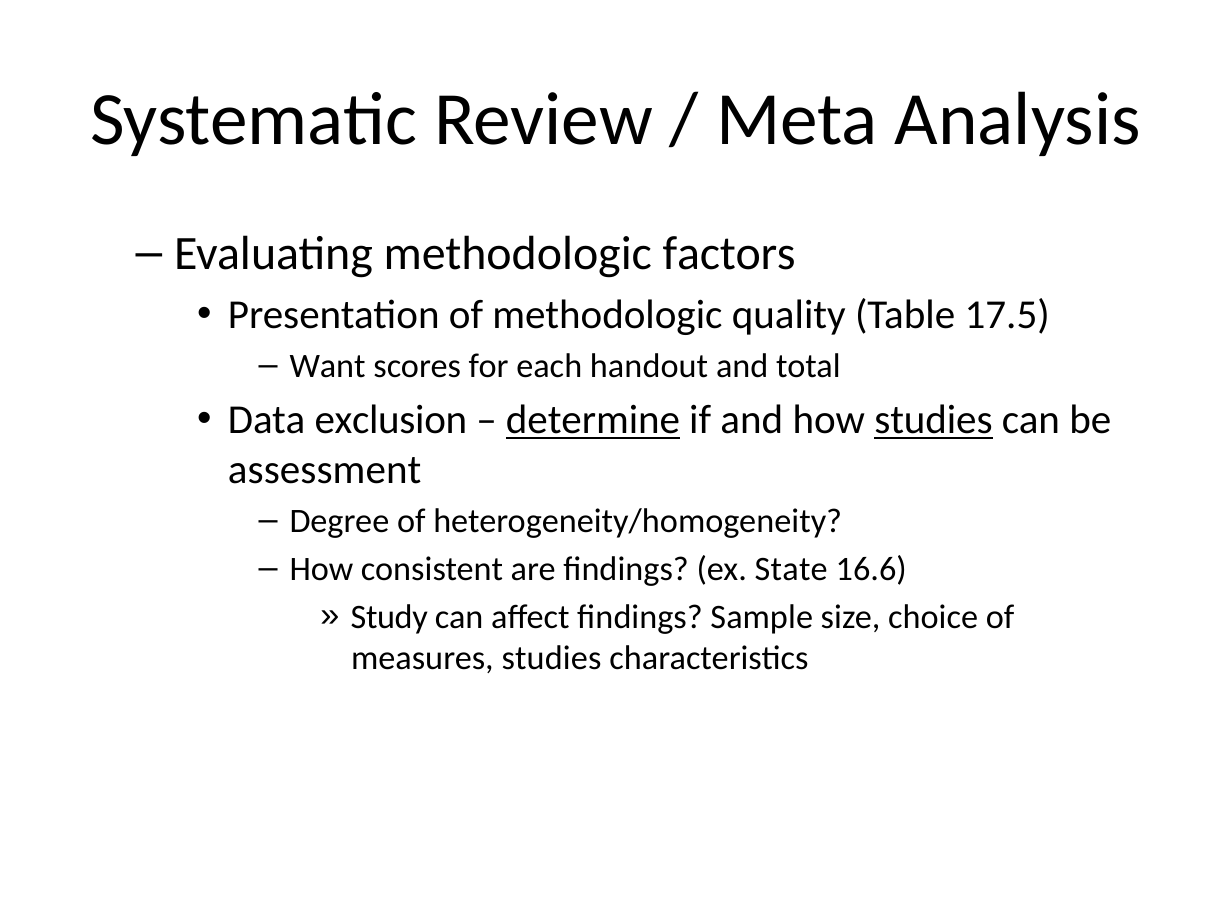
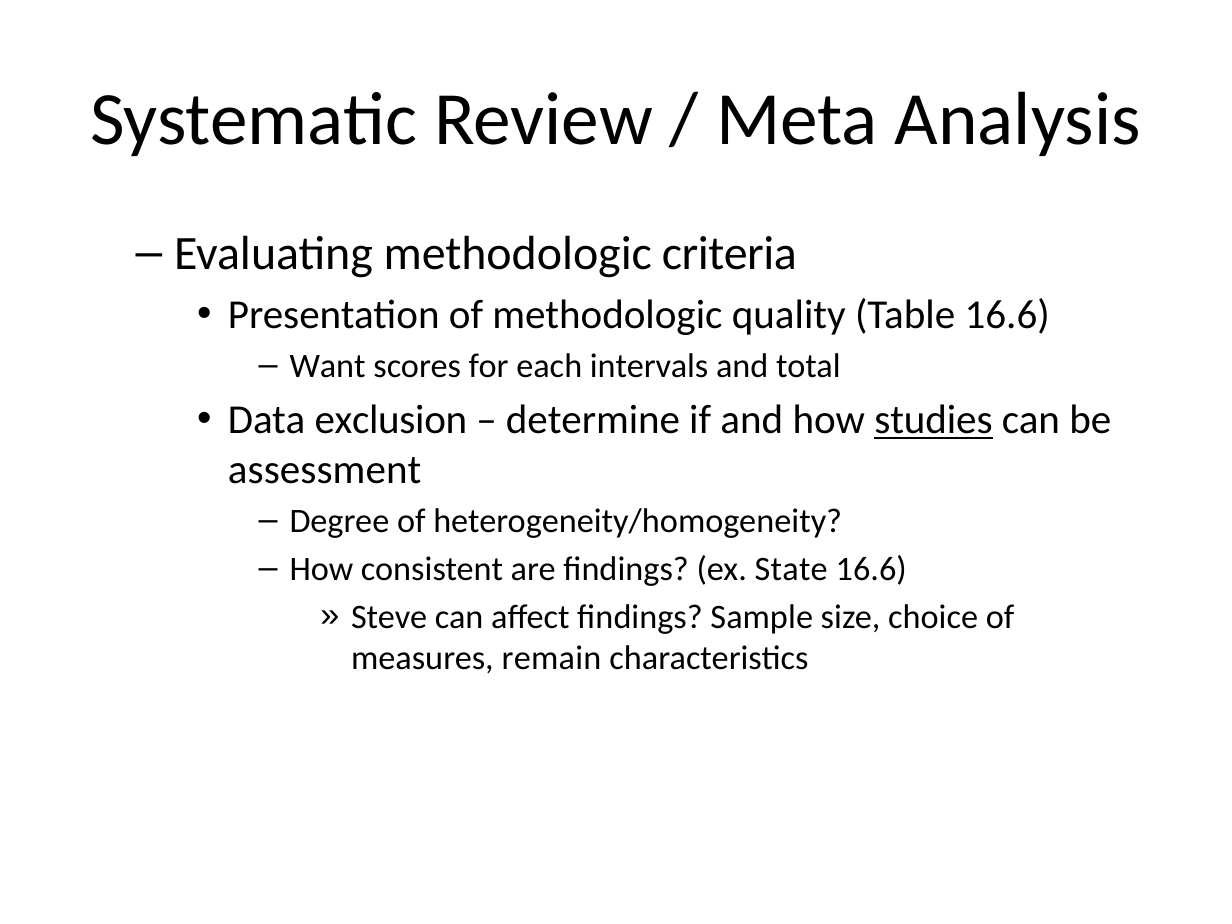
factors: factors -> criteria (729, 254)
Table 17.5: 17.5 -> 16.6 (1007, 315)
handout: handout -> intervals (649, 367)
determine underline: present -> none (593, 420)
Study: Study -> Steve (389, 617)
measures studies: studies -> remain (551, 658)
